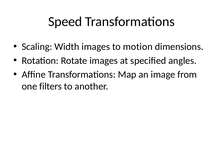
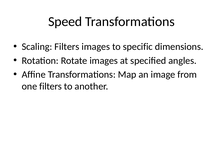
Scaling Width: Width -> Filters (67, 47)
motion: motion -> specific (138, 47)
